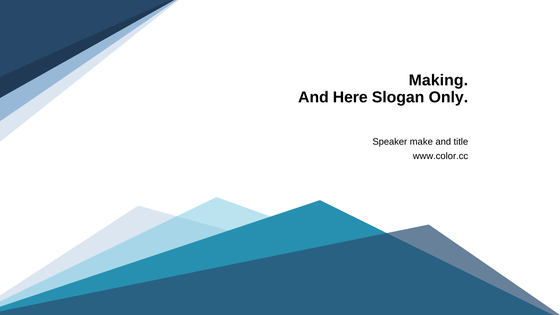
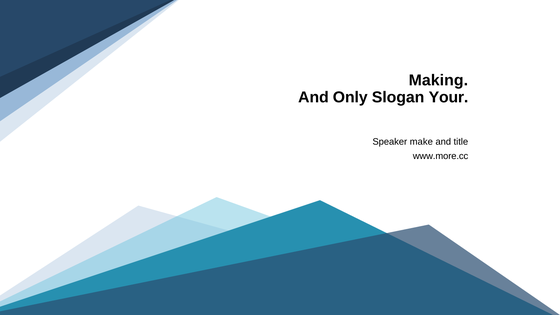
Here: Here -> Only (350, 97)
Only: Only -> Your (449, 97)
www.color.cc: www.color.cc -> www.more.cc (441, 156)
